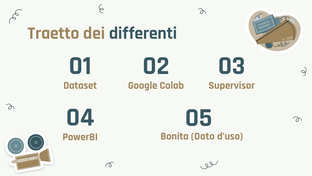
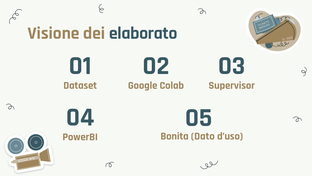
Traetto: Traetto -> Visione (54, 33)
differenti: differenti -> elaborato (143, 33)
